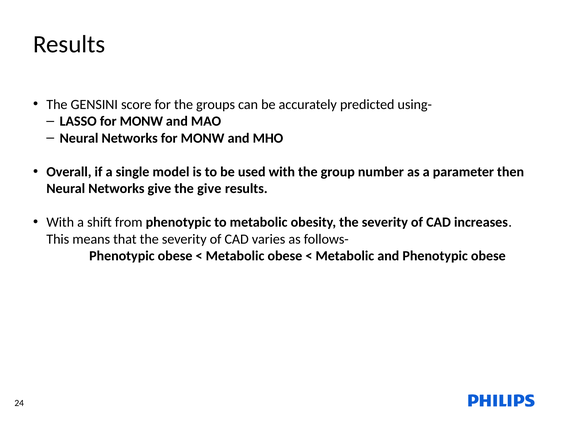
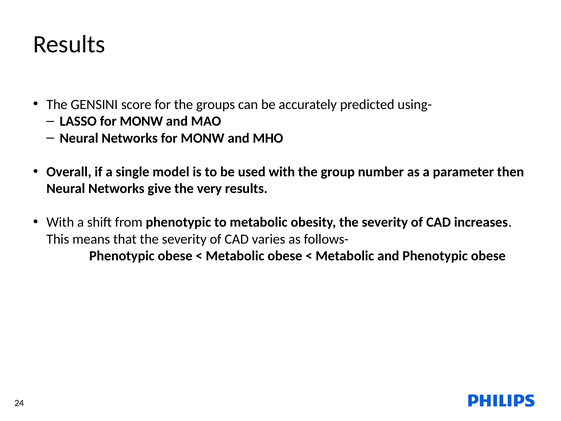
the give: give -> very (209, 189)
